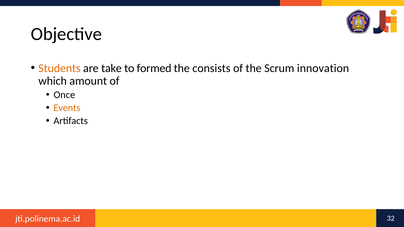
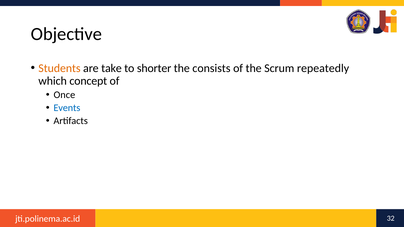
formed: formed -> shorter (154, 68)
innovation: innovation -> repeatedly (323, 68)
amount: amount -> concept (88, 81)
Events colour: orange -> blue (67, 108)
